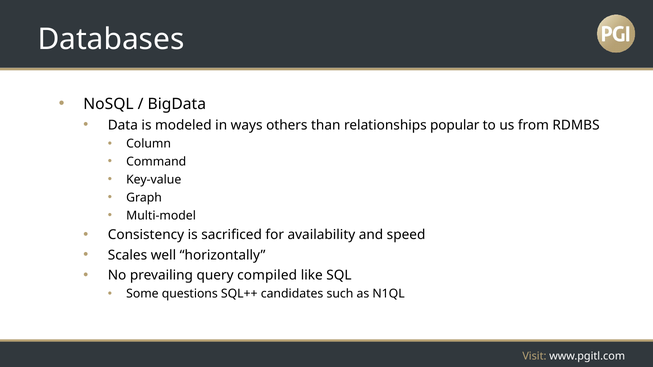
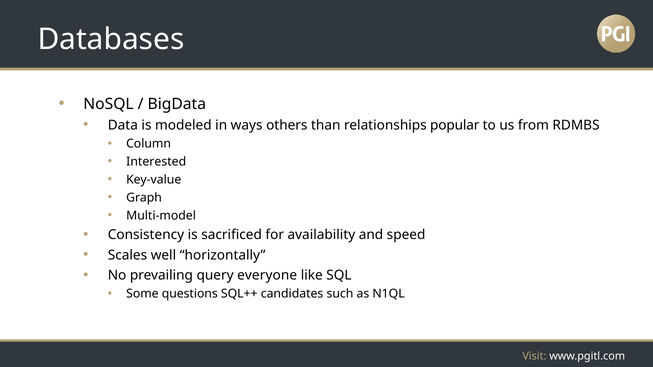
Command: Command -> Interested (156, 162)
compiled: compiled -> everyone (267, 275)
